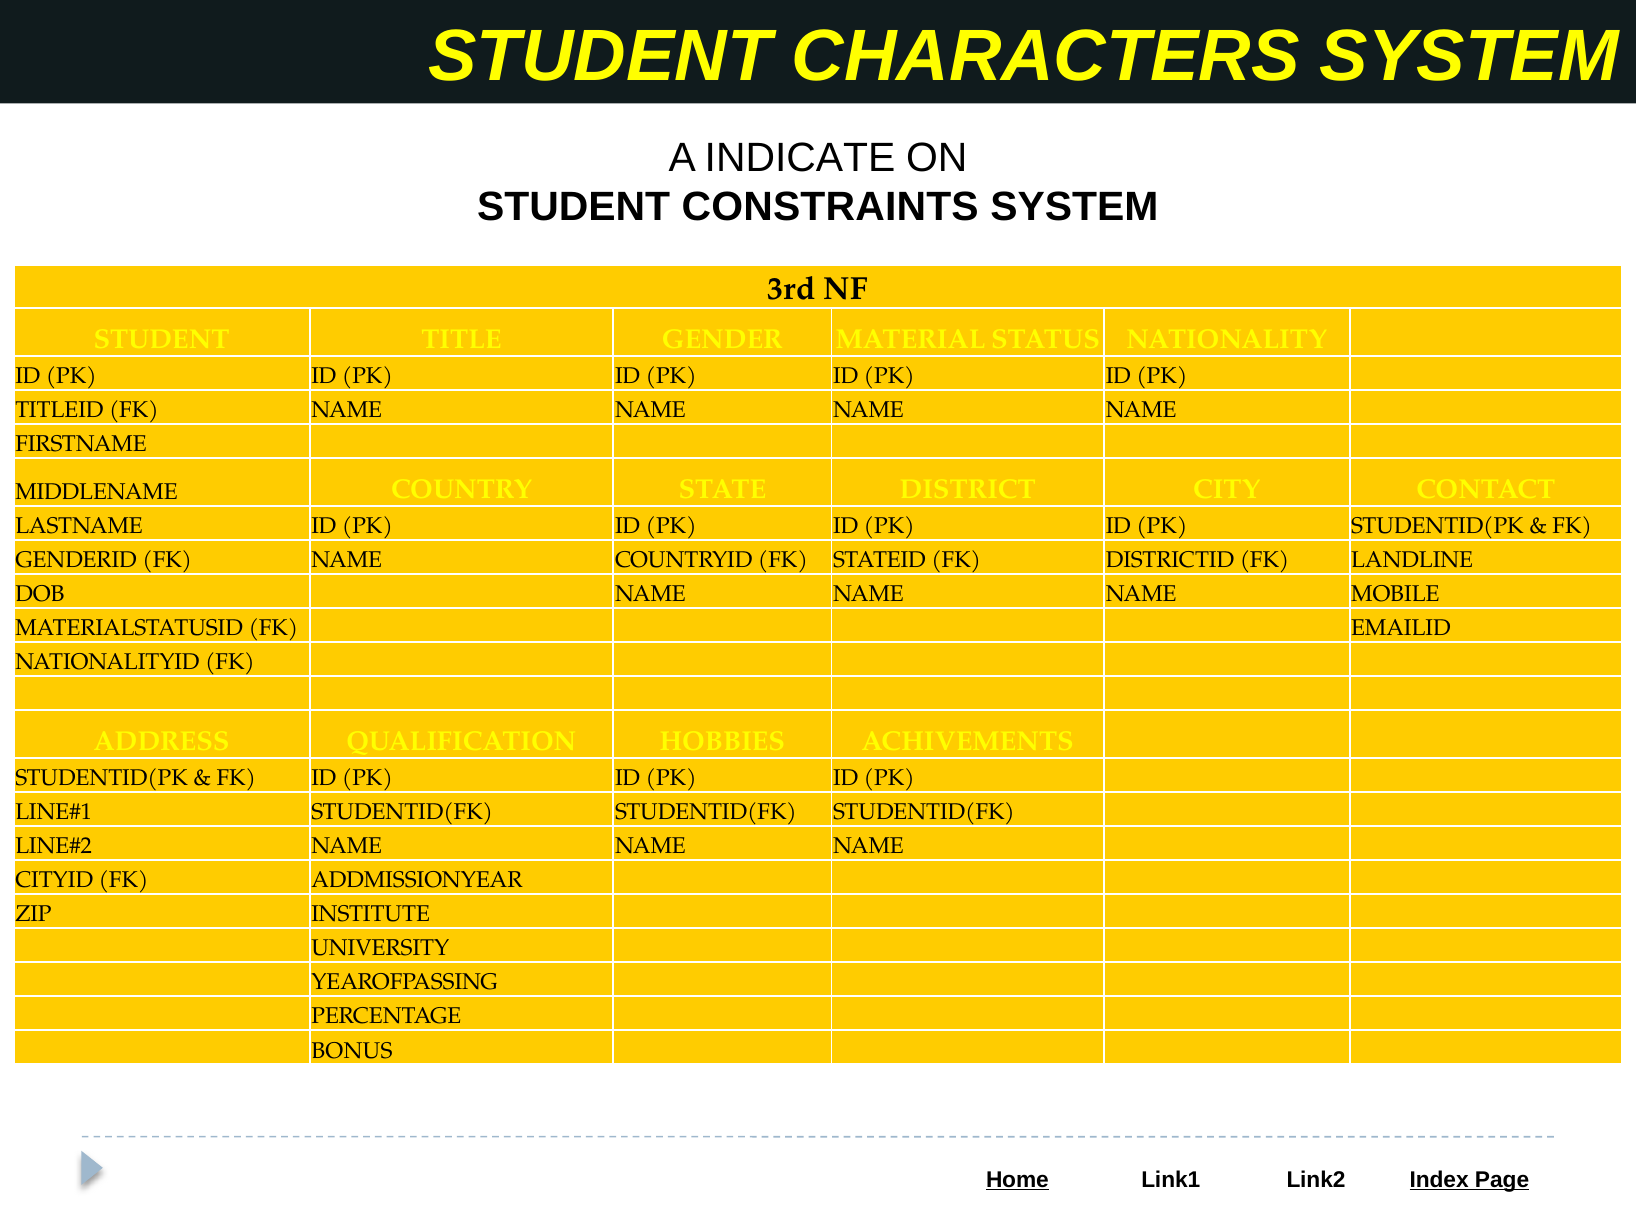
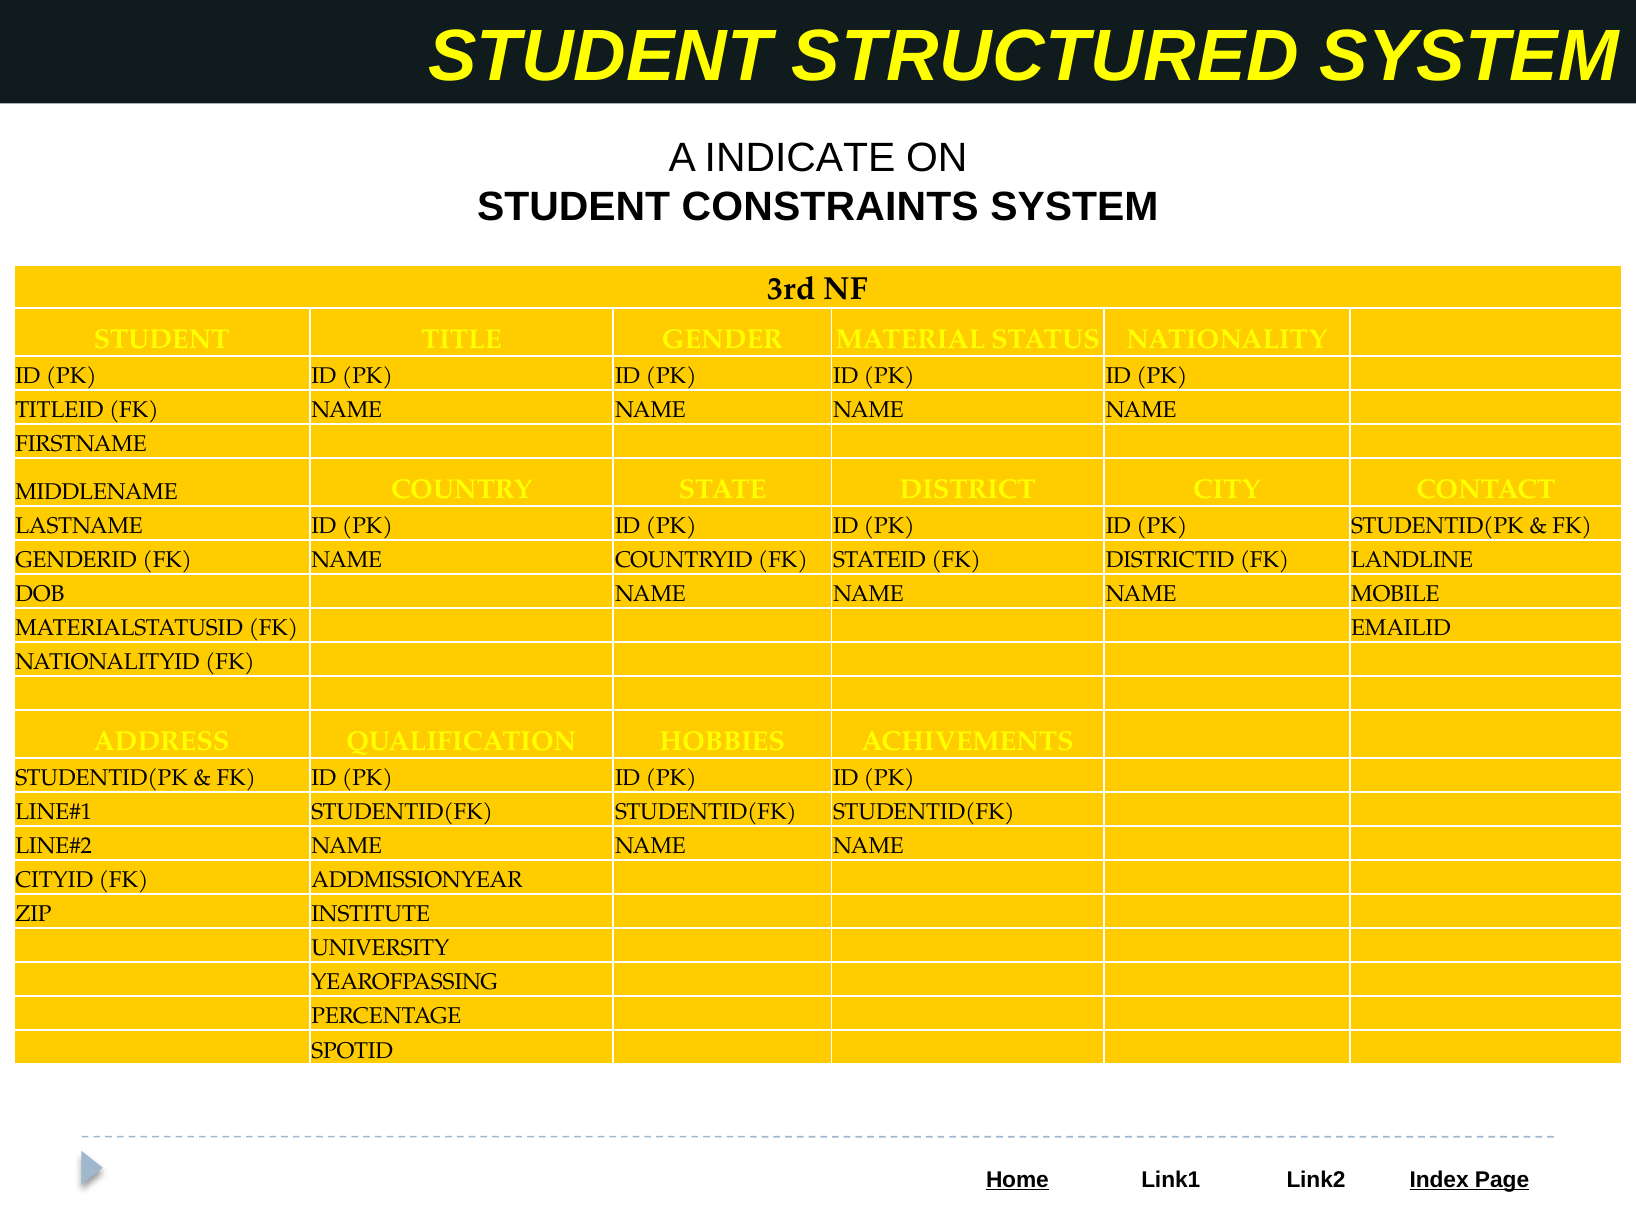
CHARACTERS: CHARACTERS -> STRUCTURED (1045, 57)
BONUS: BONUS -> SPOTID (352, 1051)
